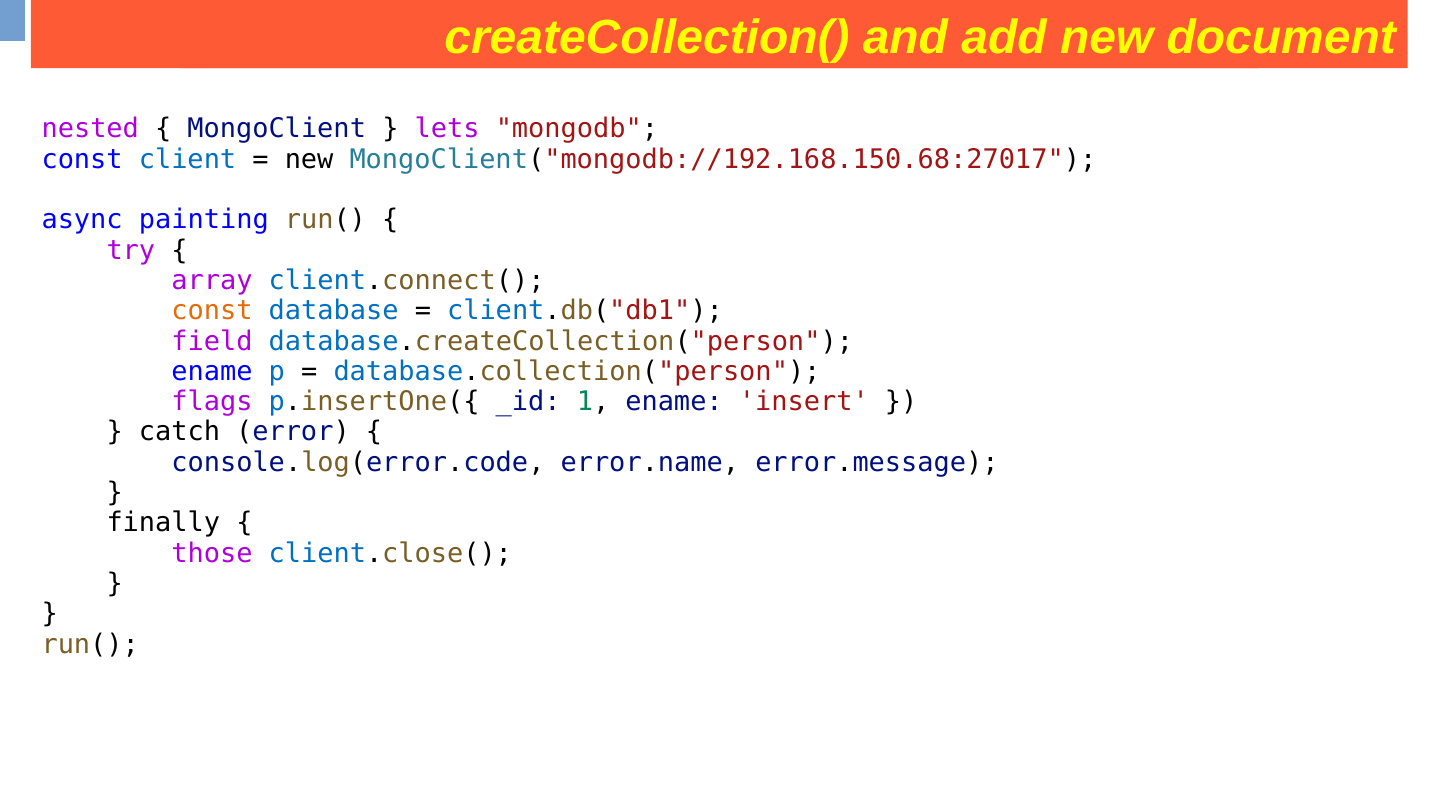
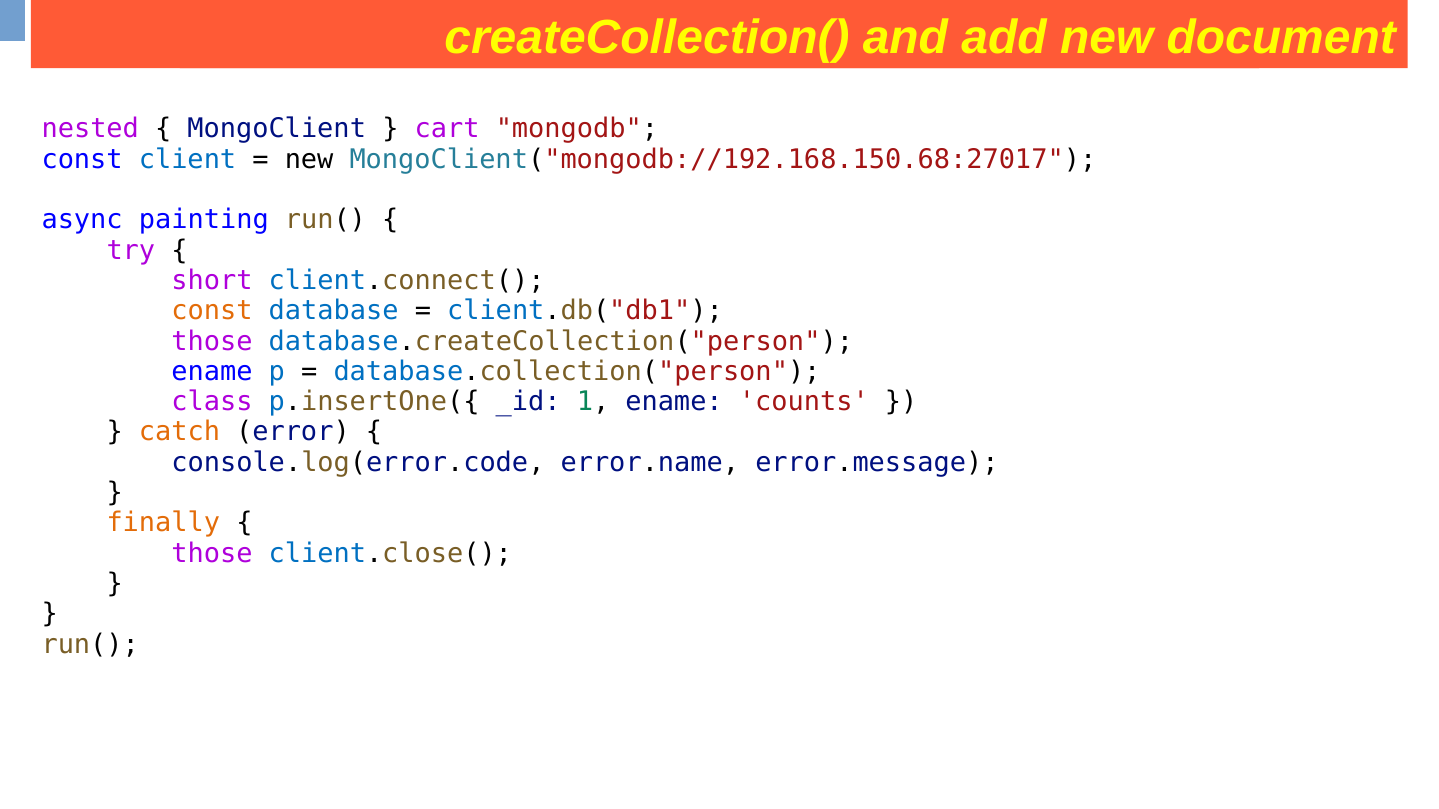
lets: lets -> cart (447, 129)
array: array -> short (212, 281)
field: field -> those (212, 341)
flags: flags -> class (212, 402)
insert: insert -> counts (804, 402)
catch colour: black -> orange (179, 432)
finally colour: black -> orange (163, 523)
